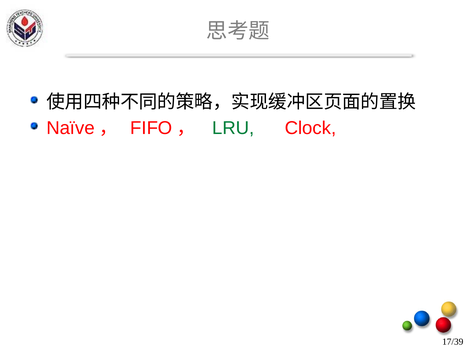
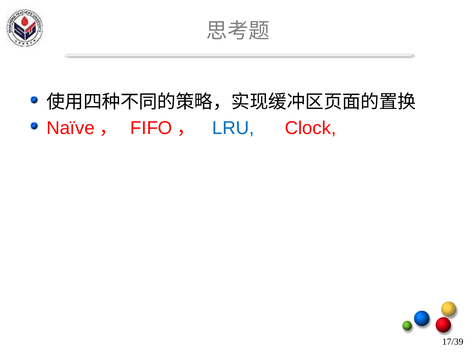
LRU colour: green -> blue (233, 128)
